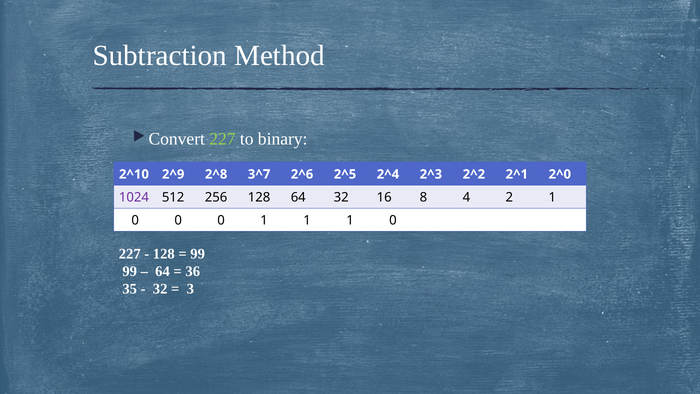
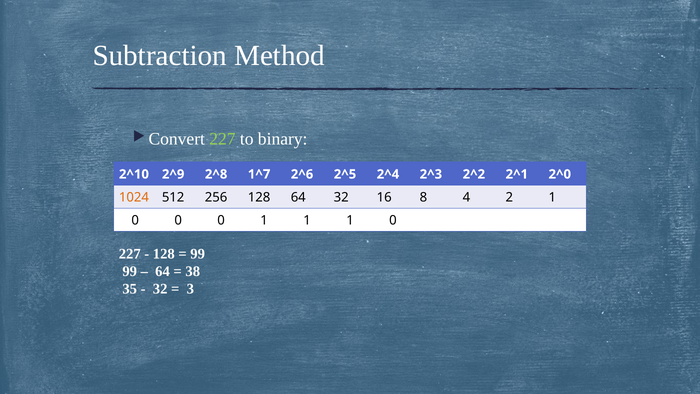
3^7: 3^7 -> 1^7 (259, 174)
1024 colour: purple -> orange (134, 197)
36: 36 -> 38 (193, 271)
